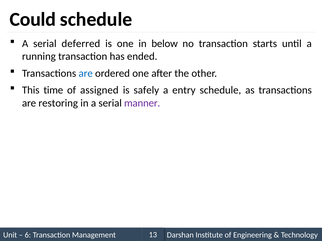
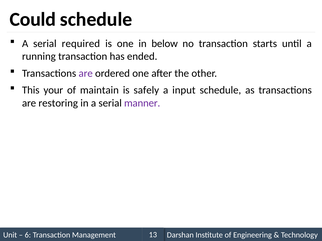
deferred: deferred -> required (81, 44)
are colour: blue -> purple (86, 73)
time: time -> your (53, 90)
assigned: assigned -> maintain (99, 90)
entry: entry -> input (184, 90)
